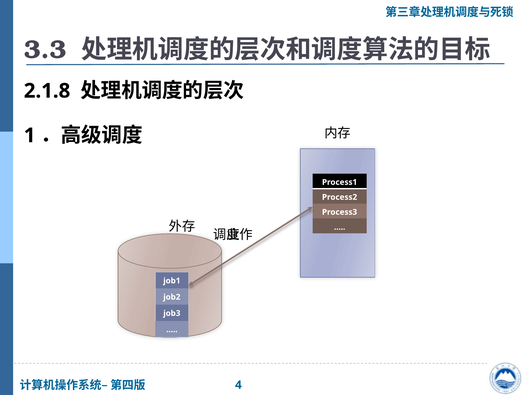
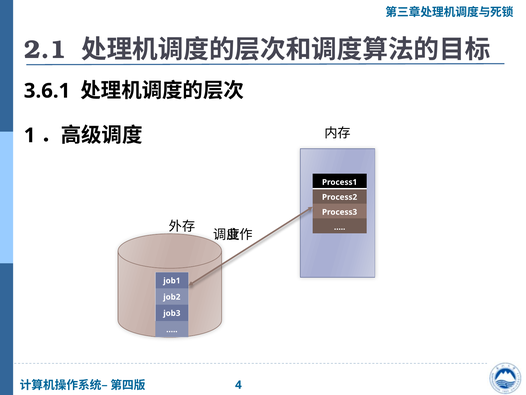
3.3: 3.3 -> 2.1 (45, 50)
2.1.8: 2.1.8 -> 3.6.1 (47, 91)
